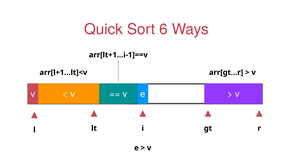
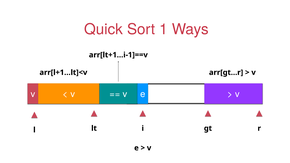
6: 6 -> 1 (164, 29)
